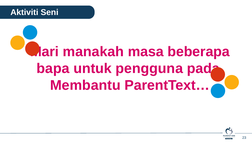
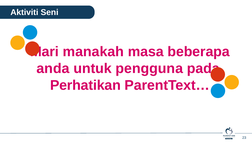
bapa: bapa -> anda (53, 68)
Membantu: Membantu -> Perhatikan (85, 85)
